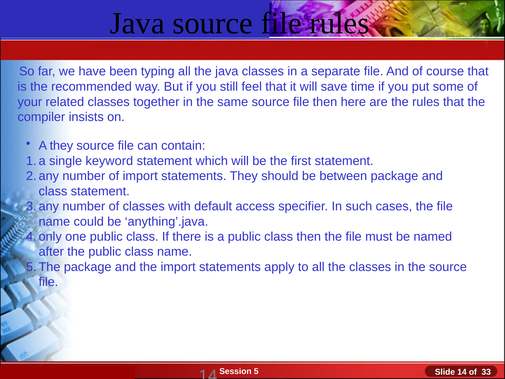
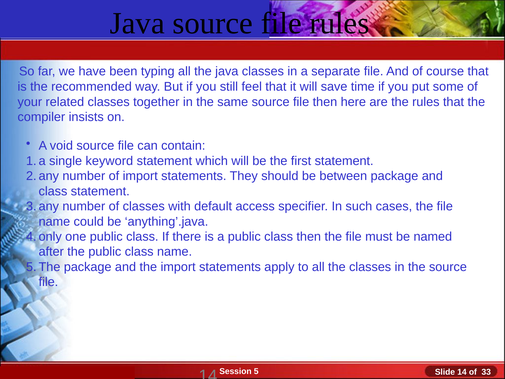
A they: they -> void (61, 146)
